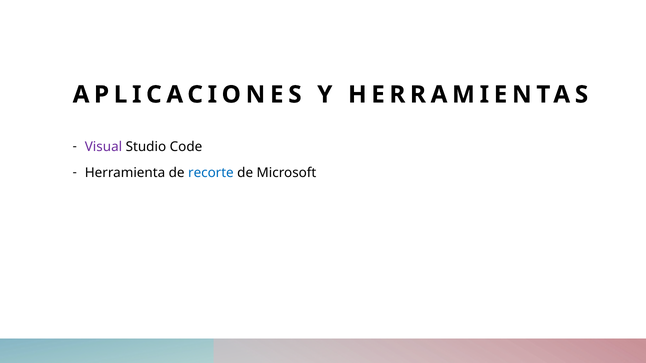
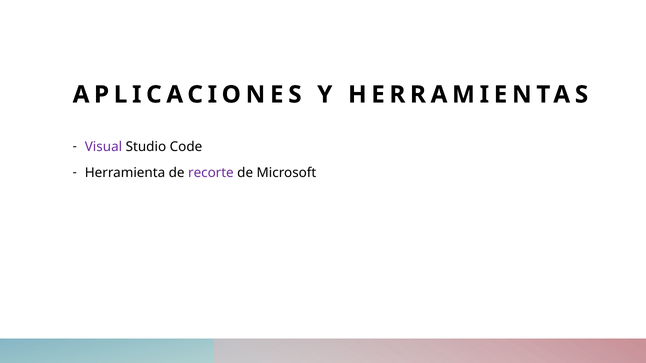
recorte colour: blue -> purple (211, 173)
